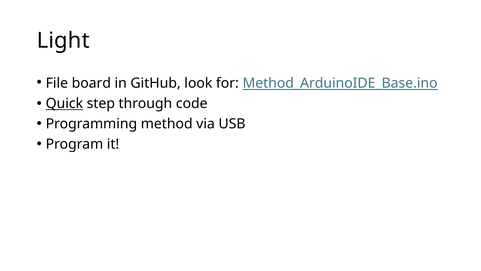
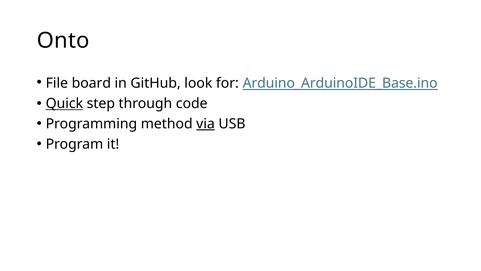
Light: Light -> Onto (63, 40)
Method_ArduinoIDE_Base.ino: Method_ArduinoIDE_Base.ino -> Arduino_ArduinoIDE_Base.ino (340, 83)
via underline: none -> present (206, 124)
